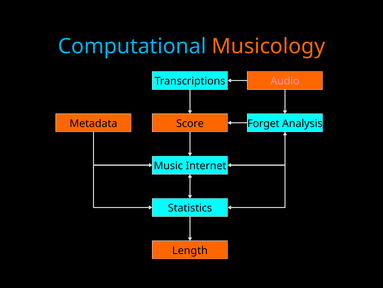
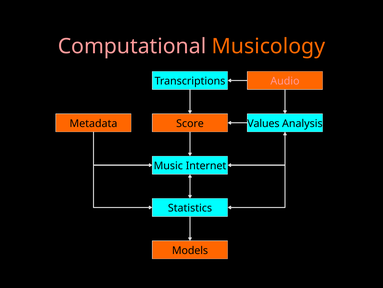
Computational colour: light blue -> pink (132, 46)
Forget: Forget -> Values (263, 123)
Length: Length -> Models (190, 250)
